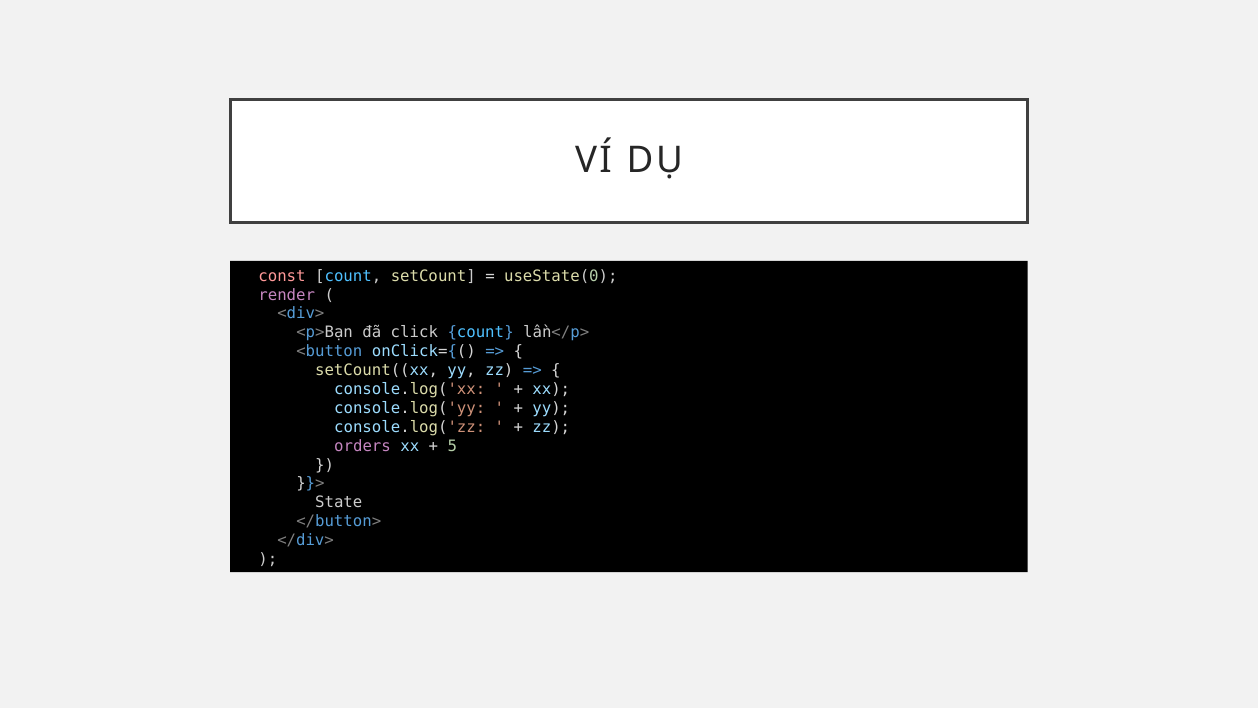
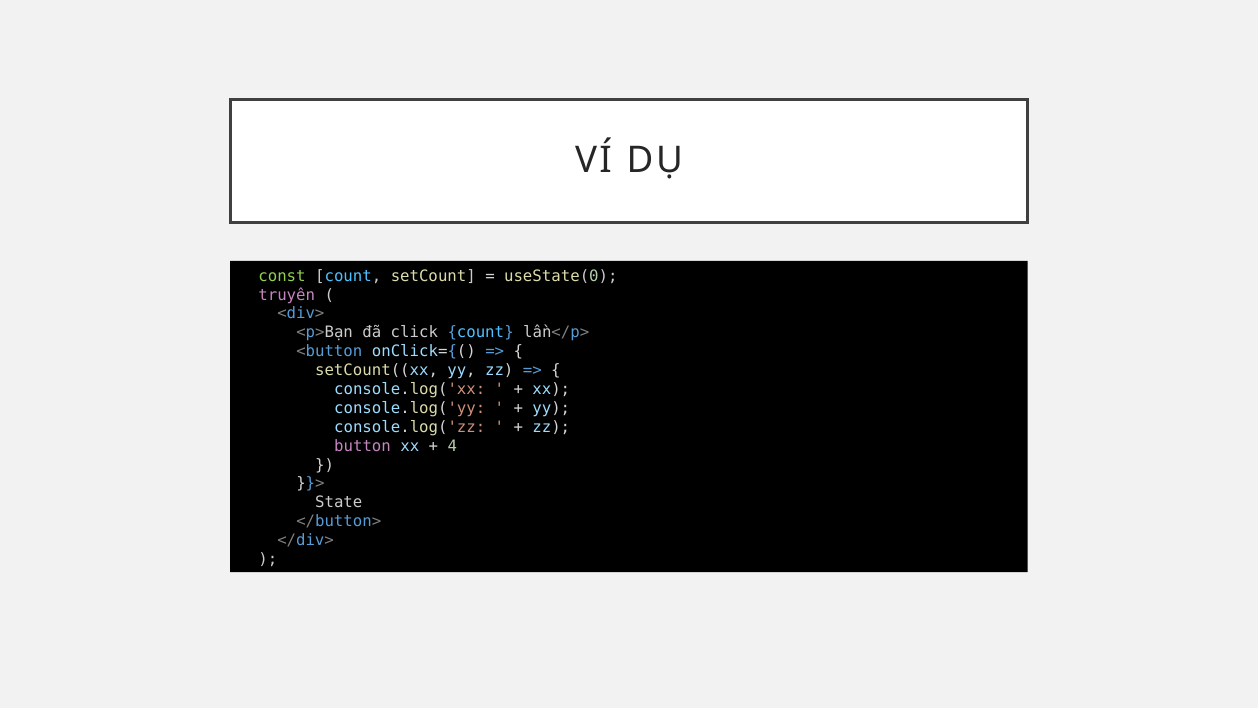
const colour: pink -> light green (282, 276)
render: render -> truyền (287, 295)
orders: orders -> button (363, 446)
5: 5 -> 4 (452, 446)
